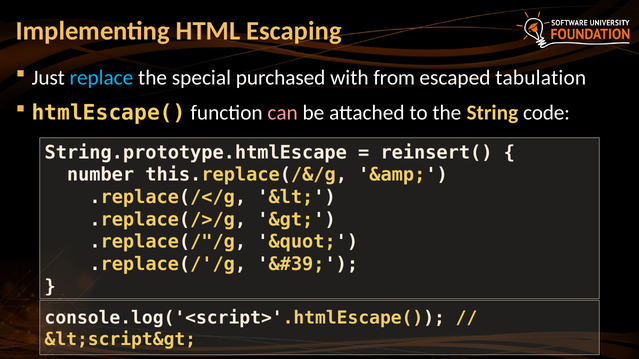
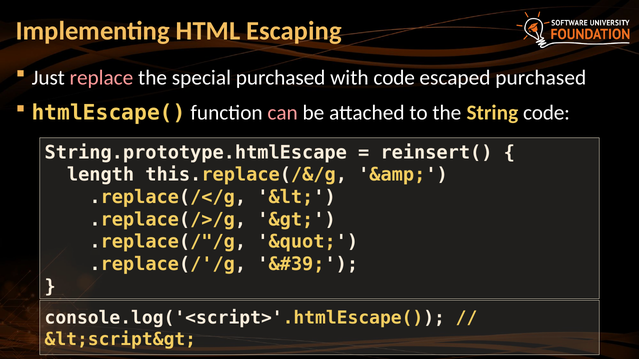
replace colour: light blue -> pink (101, 78)
with from: from -> code (394, 78)
escaped tabulation: tabulation -> purchased (541, 78)
number: number -> length (101, 175)
